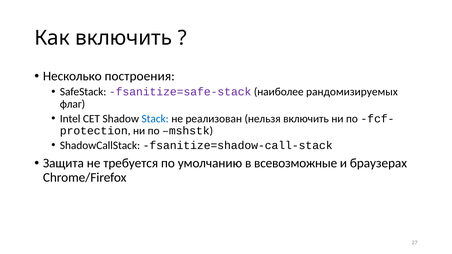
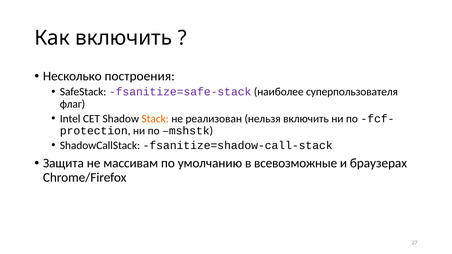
рандомизируемых: рандомизируемых -> суперпользователя (352, 92)
Stack colour: blue -> orange (155, 119)
требуется: требуется -> массивам (131, 163)
